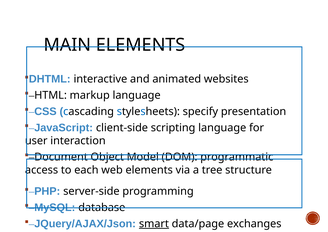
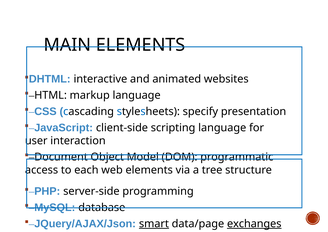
exchanges underline: none -> present (254, 224)
